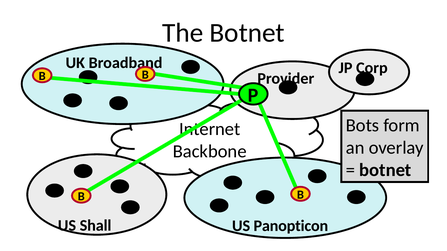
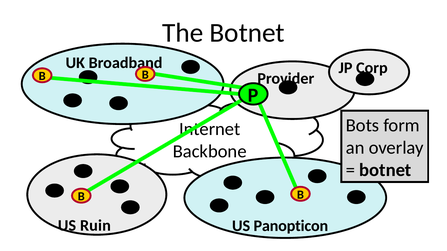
Shall: Shall -> Ruin (95, 226)
